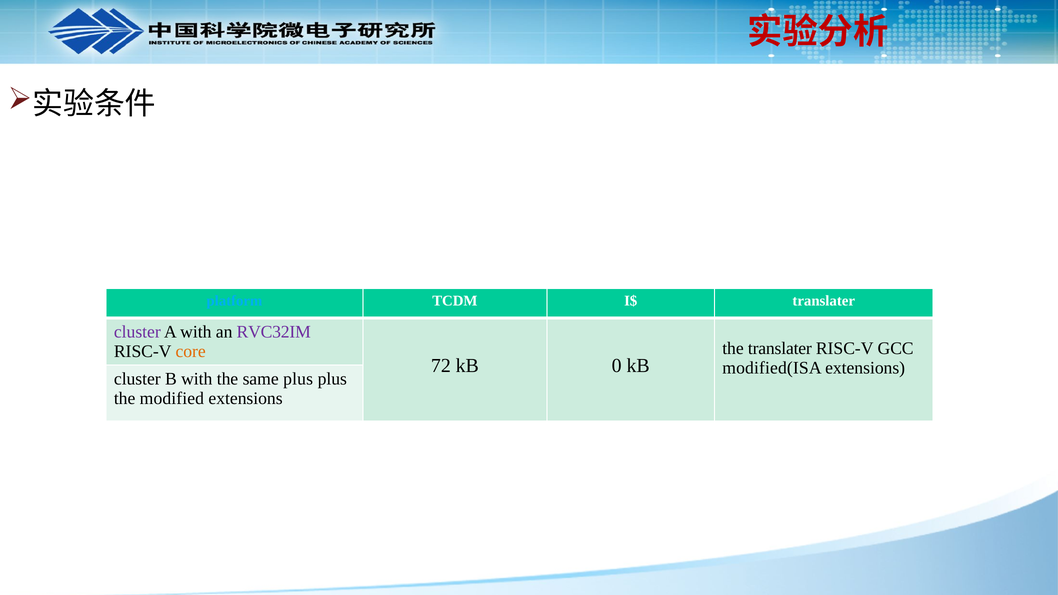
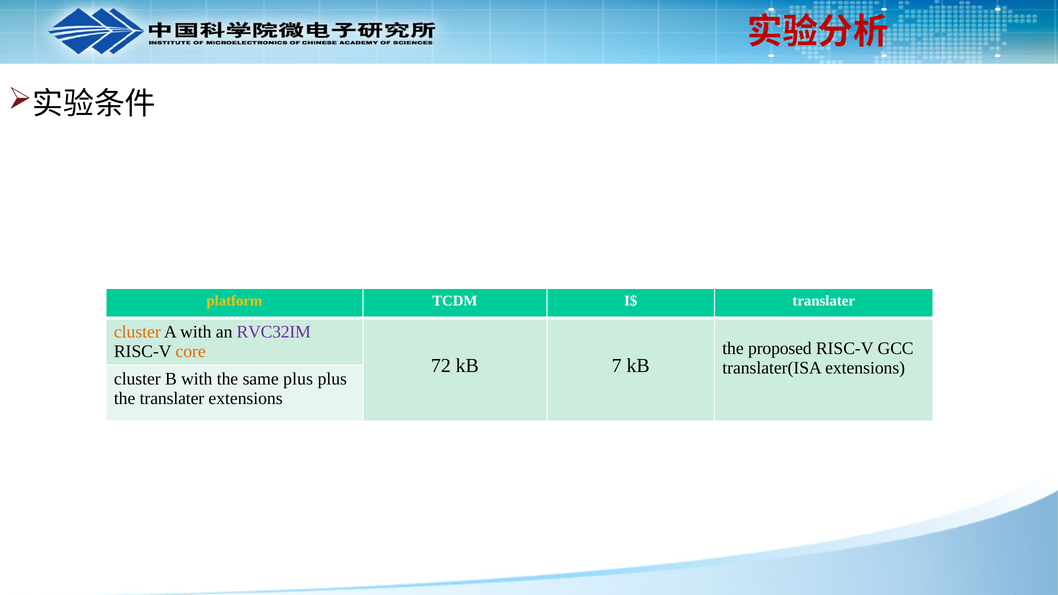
platform colour: light blue -> yellow (234, 301)
cluster colour: purple -> orange (137, 332)
the translater: translater -> proposed (780, 348)
0: 0 -> 7 (617, 366)
modified(ISA: modified(ISA -> translater(ISA (772, 368)
the modified: modified -> translater (172, 399)
